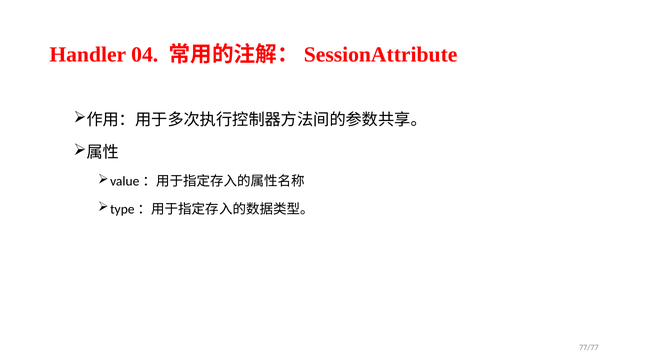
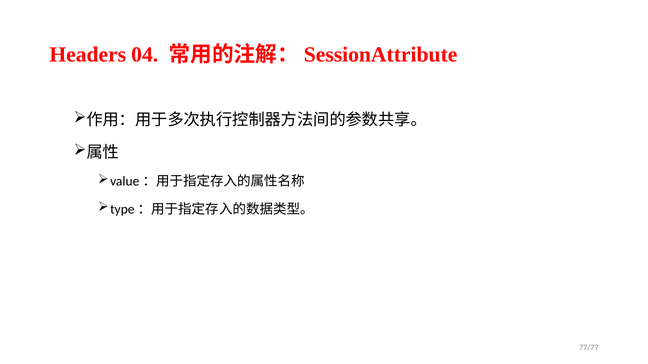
Handler: Handler -> Headers (88, 54)
